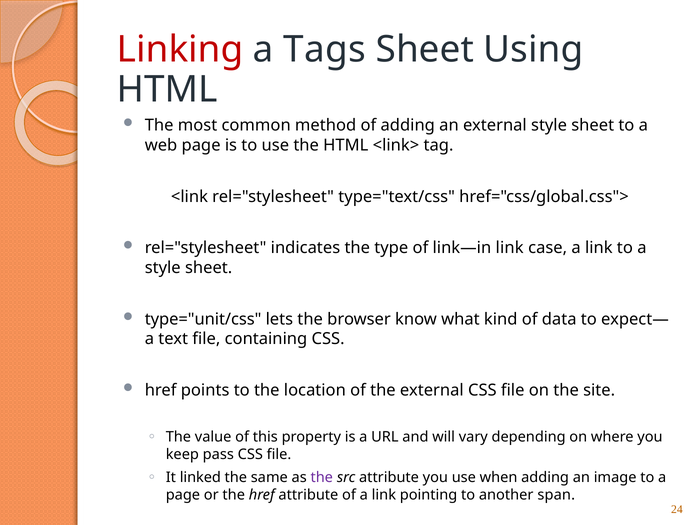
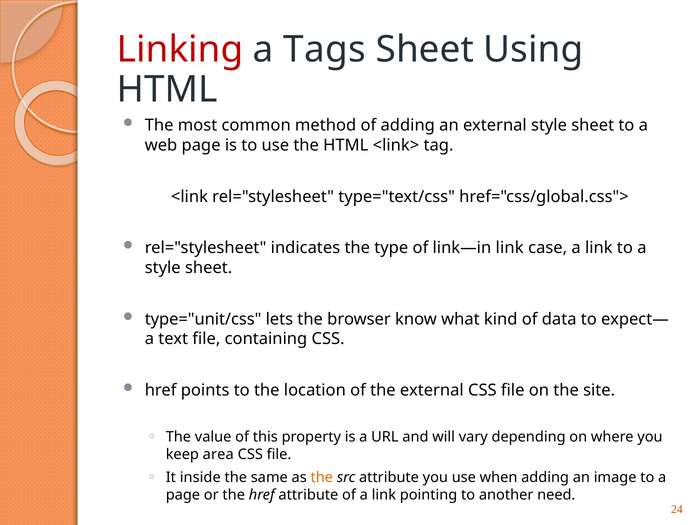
pass: pass -> area (218, 455)
linked: linked -> inside (200, 477)
the colour: purple -> orange (322, 477)
span: span -> need (556, 495)
